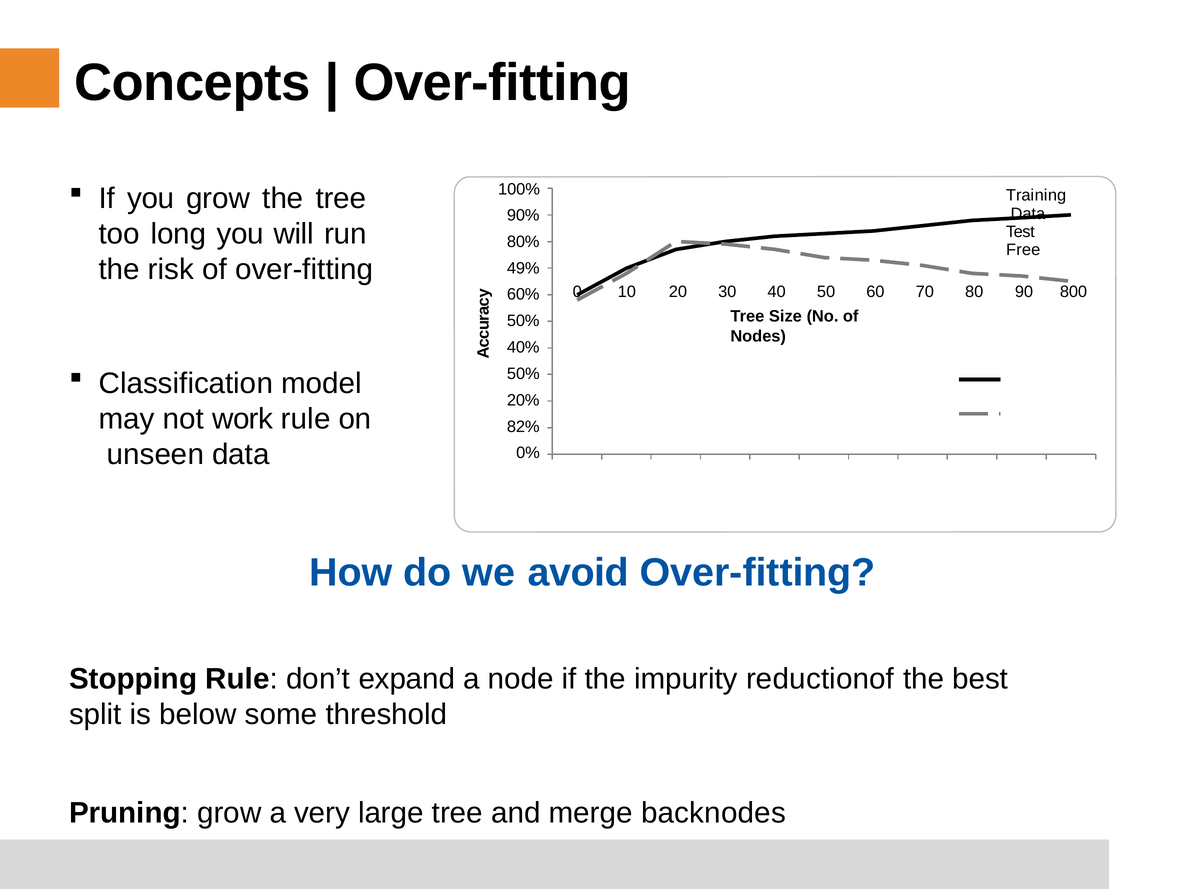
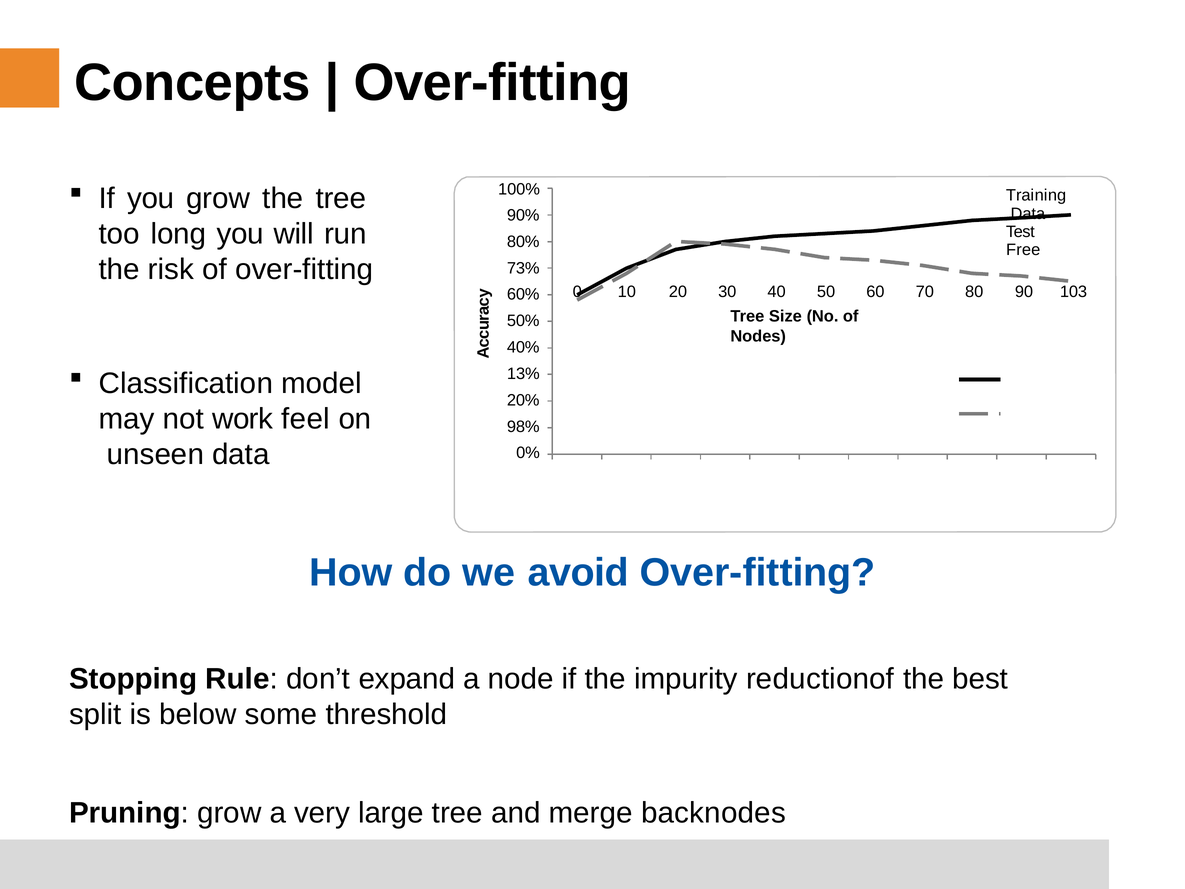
49%: 49% -> 73% (523, 268)
800: 800 -> 103 (1073, 292)
50%: 50% -> 13% (523, 374)
work rule: rule -> feel (306, 419)
82%: 82% -> 98% (523, 426)
